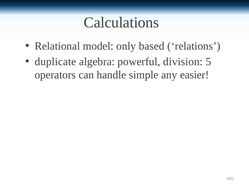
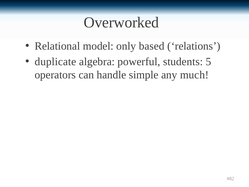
Calculations: Calculations -> Overworked (121, 22)
division: division -> students (183, 62)
easier: easier -> much (194, 75)
